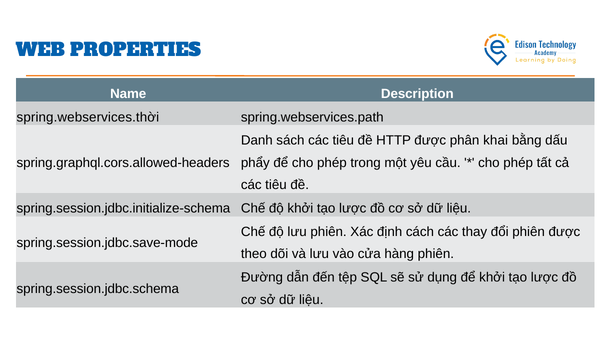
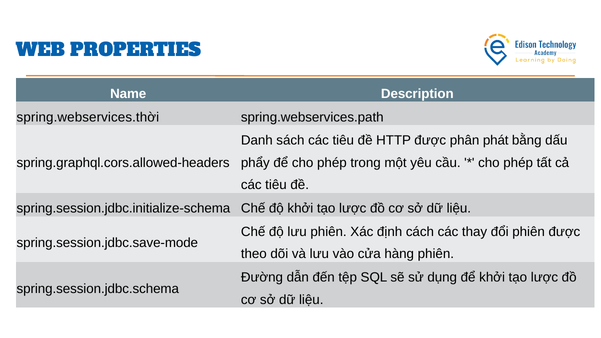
khai: khai -> phát (496, 141)
